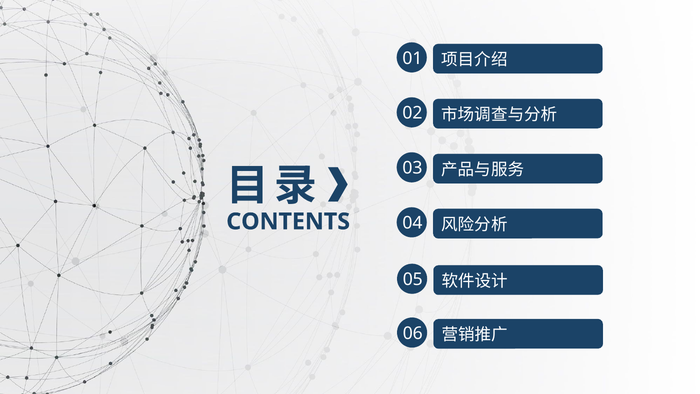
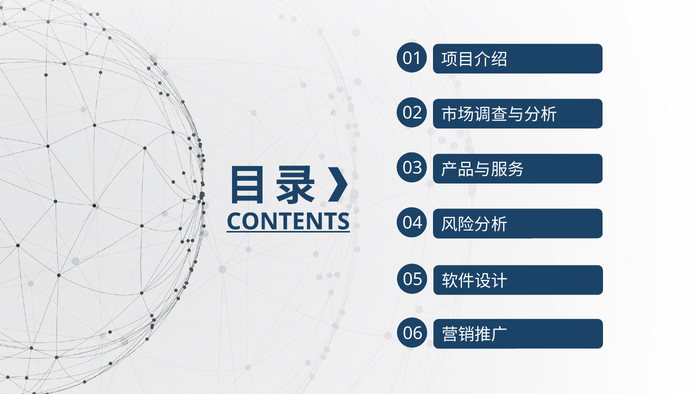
CONTENTS underline: none -> present (288, 221)
